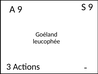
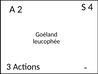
S 9: 9 -> 4 (91, 7)
A 9: 9 -> 2 (20, 9)
